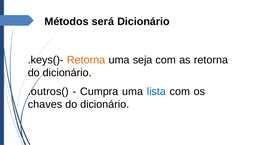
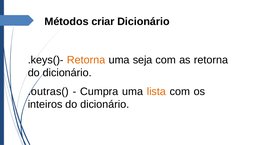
será: será -> criar (103, 22)
.outros(: .outros( -> .outras( (48, 92)
lista colour: blue -> orange (156, 92)
chaves: chaves -> inteiros (45, 104)
